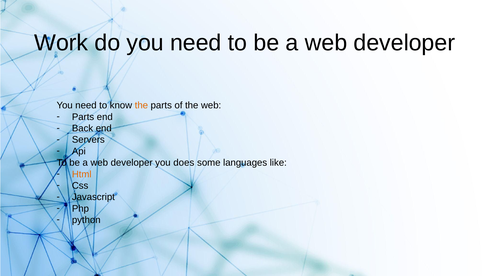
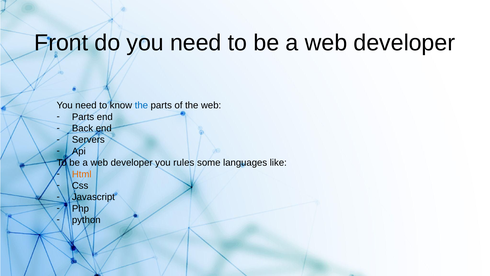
Work: Work -> Front (61, 43)
the colour: orange -> blue (141, 105)
does: does -> rules (184, 163)
